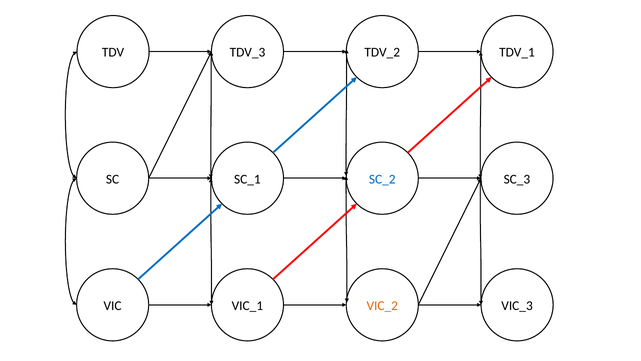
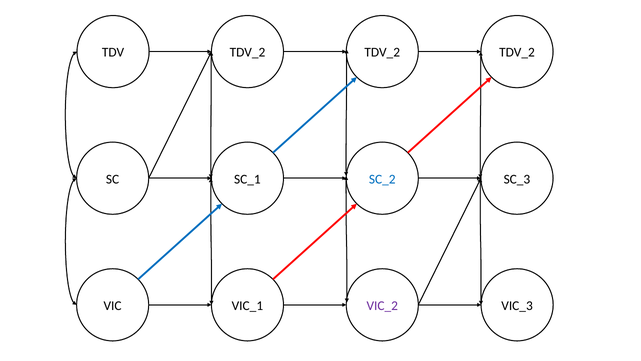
TDV TDV_3: TDV_3 -> TDV_2 (247, 52)
TDV_1: TDV_1 -> TDV_2 (517, 52)
VIC_2 colour: orange -> purple (382, 305)
